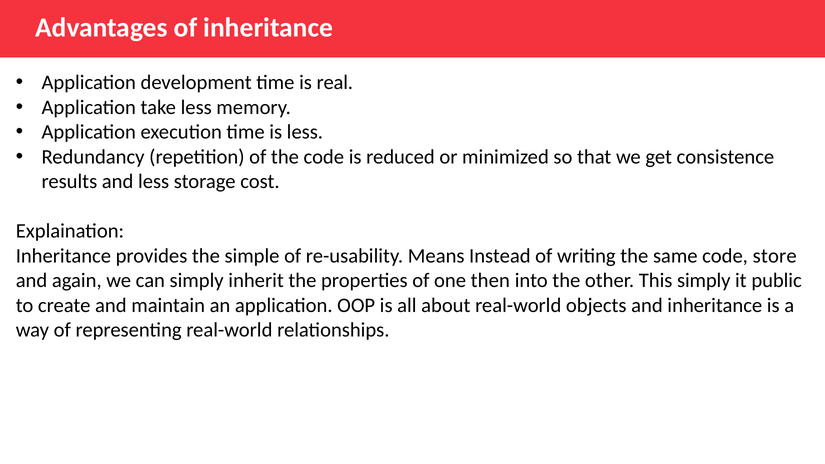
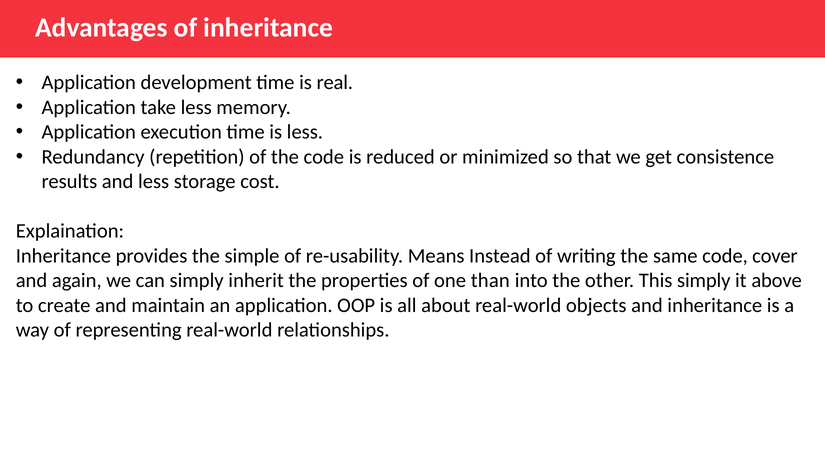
store: store -> cover (775, 256)
then: then -> than (490, 281)
public: public -> above (777, 281)
